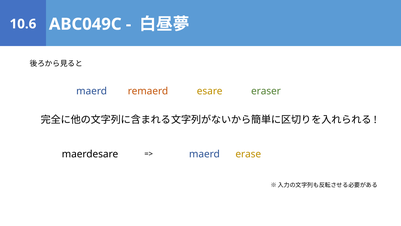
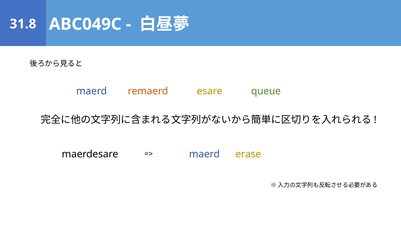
10.6: 10.6 -> 31.8 (23, 24)
eraser: eraser -> queue (266, 91)
